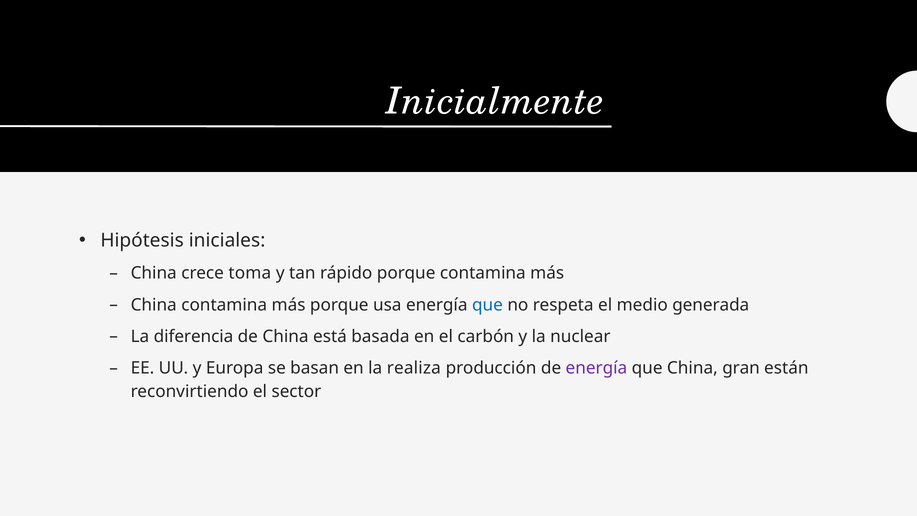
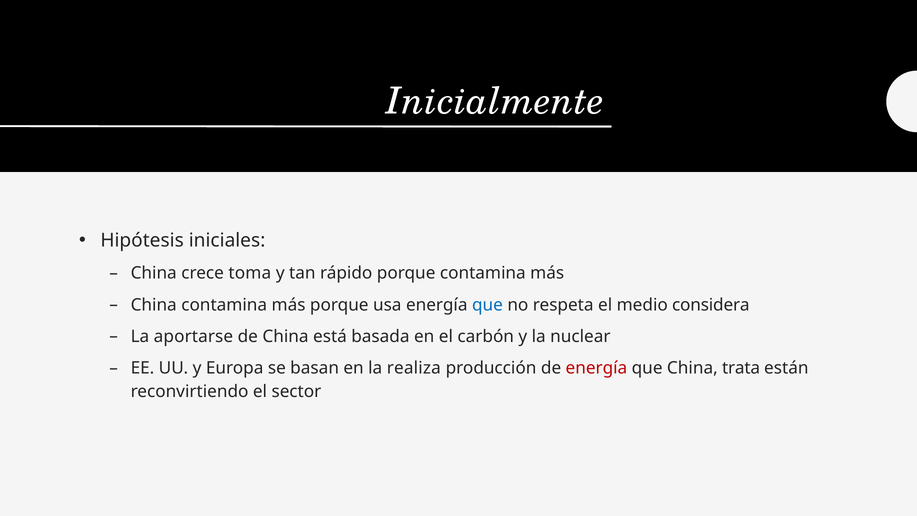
generada: generada -> considera (711, 305)
diferencia: diferencia -> aportarse (193, 336)
energía colour: purple -> red (596, 368)
gran: gran -> trata (741, 368)
